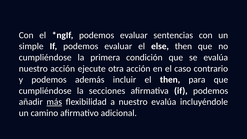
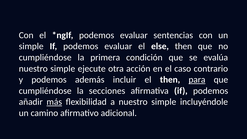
acción: acción -> simple (63, 69)
para underline: none -> present (197, 80)
a nuestro evalúa: evalúa -> simple (164, 102)
